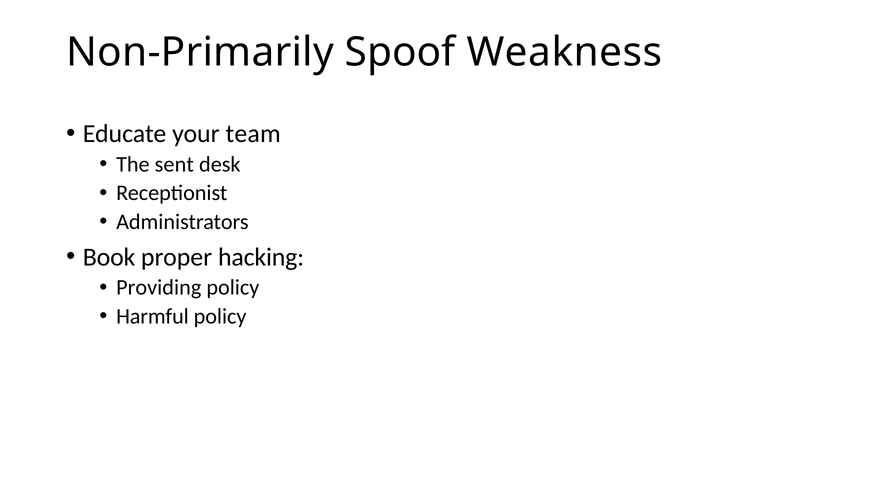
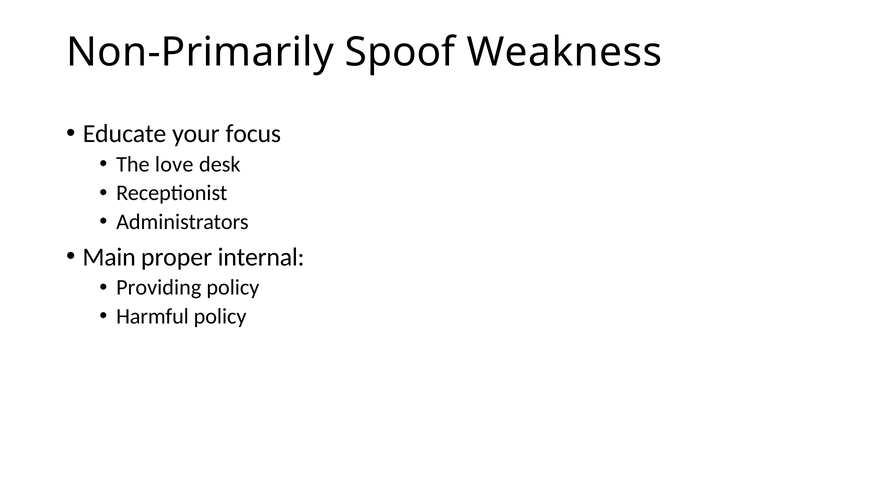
team: team -> focus (253, 134)
sent: sent -> love (174, 164)
Book: Book -> Main (109, 257)
hacking: hacking -> internal (261, 257)
